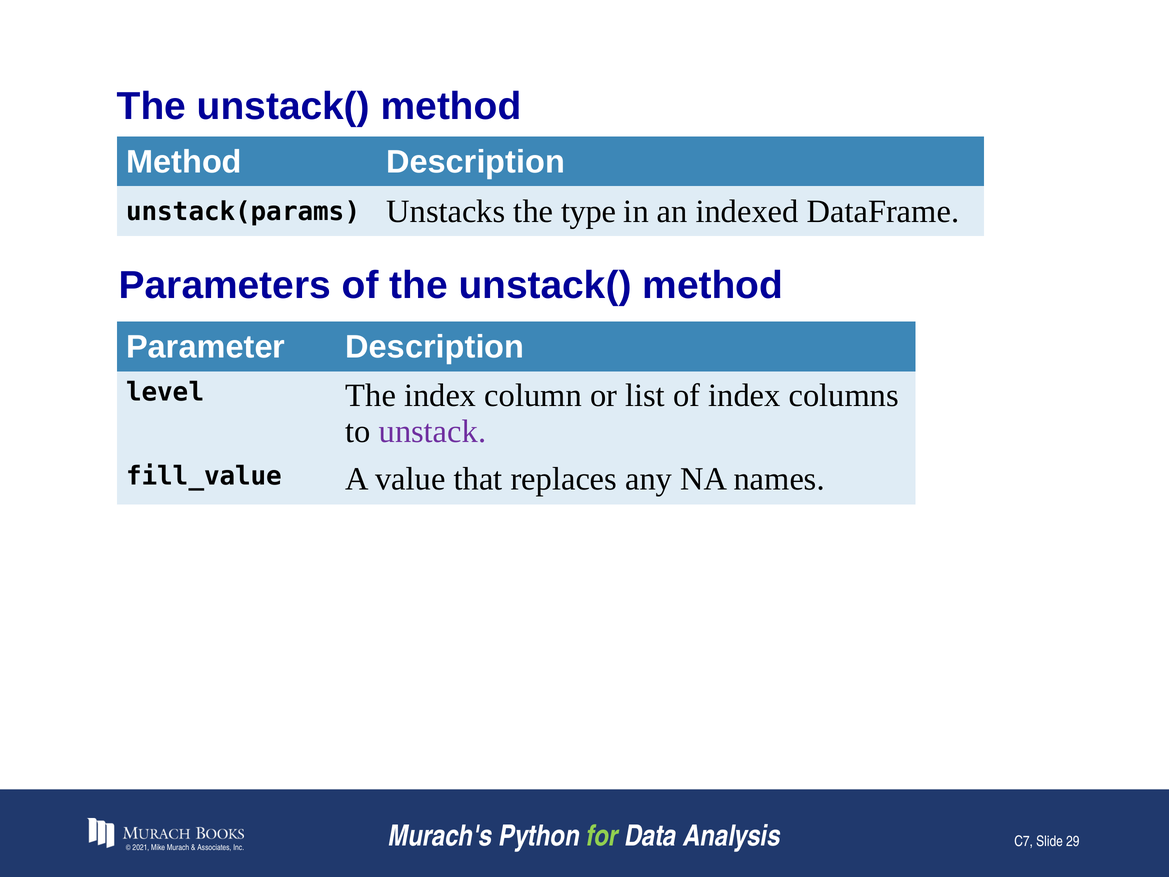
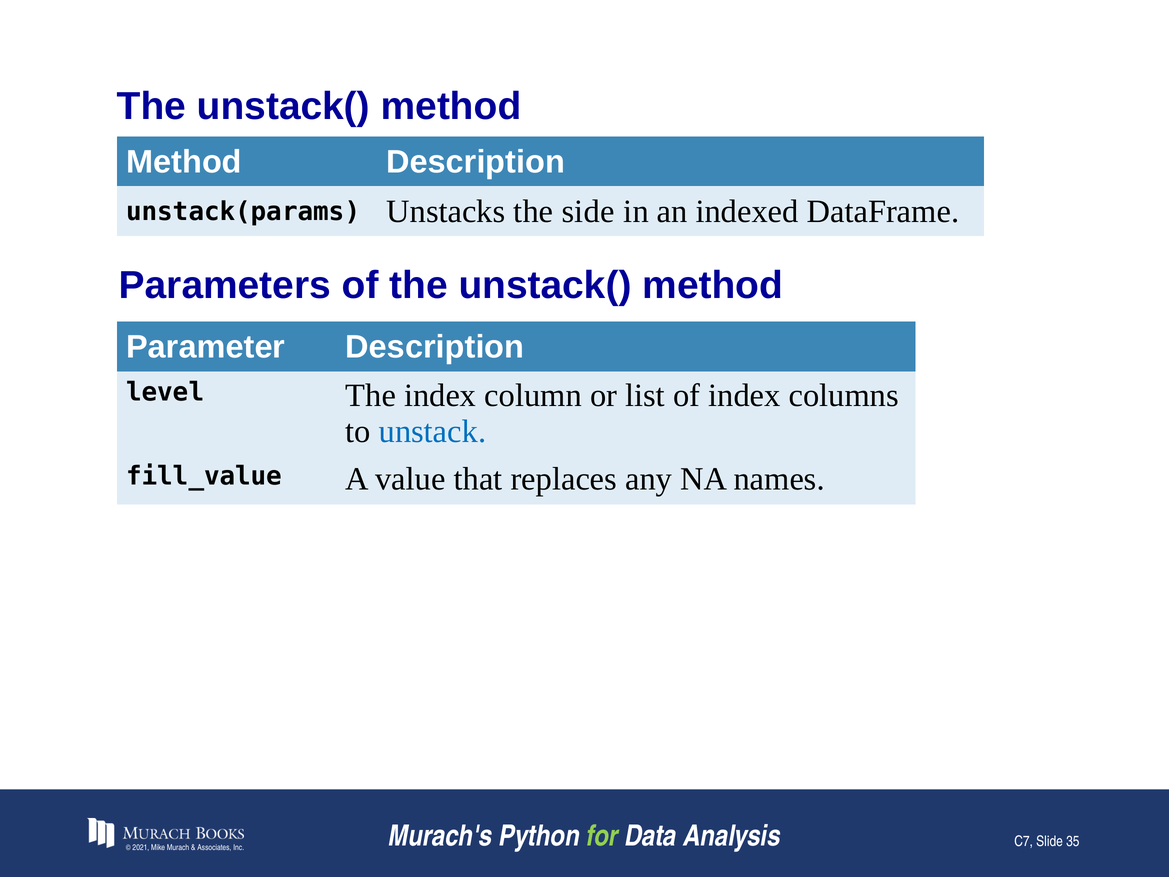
type: type -> side (588, 211)
unstack colour: purple -> blue (432, 431)
29: 29 -> 35 (1073, 841)
